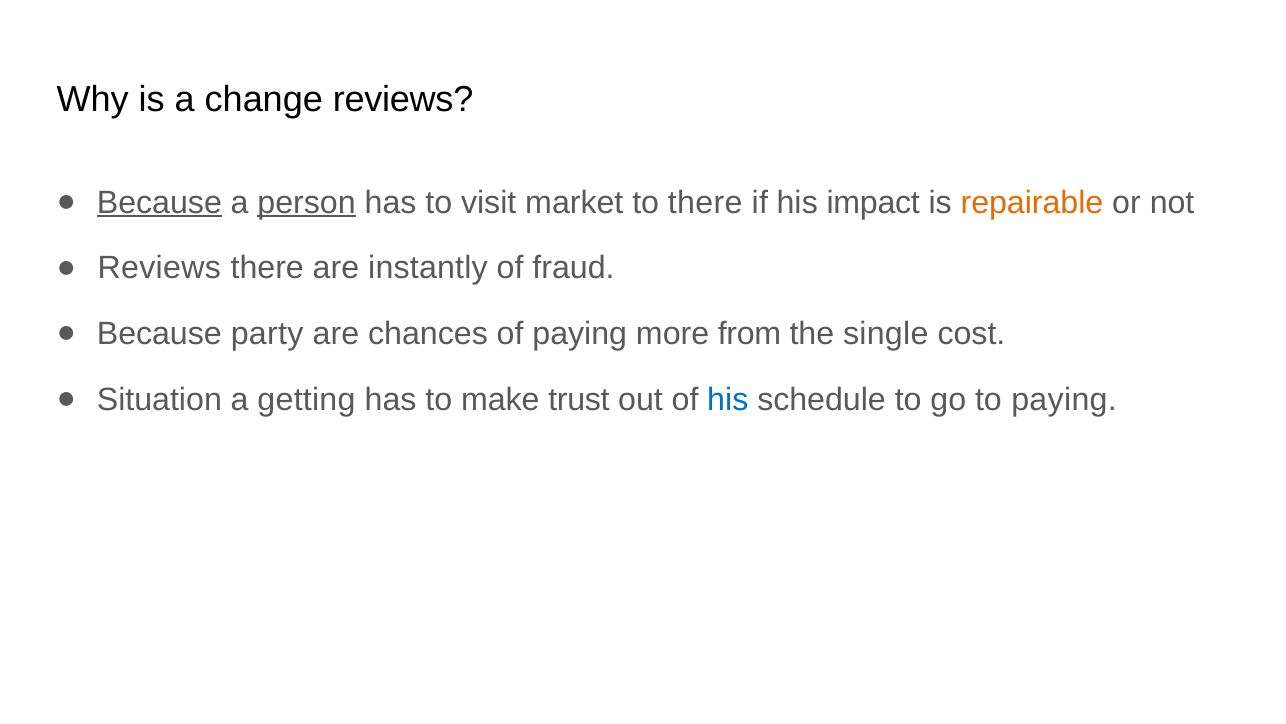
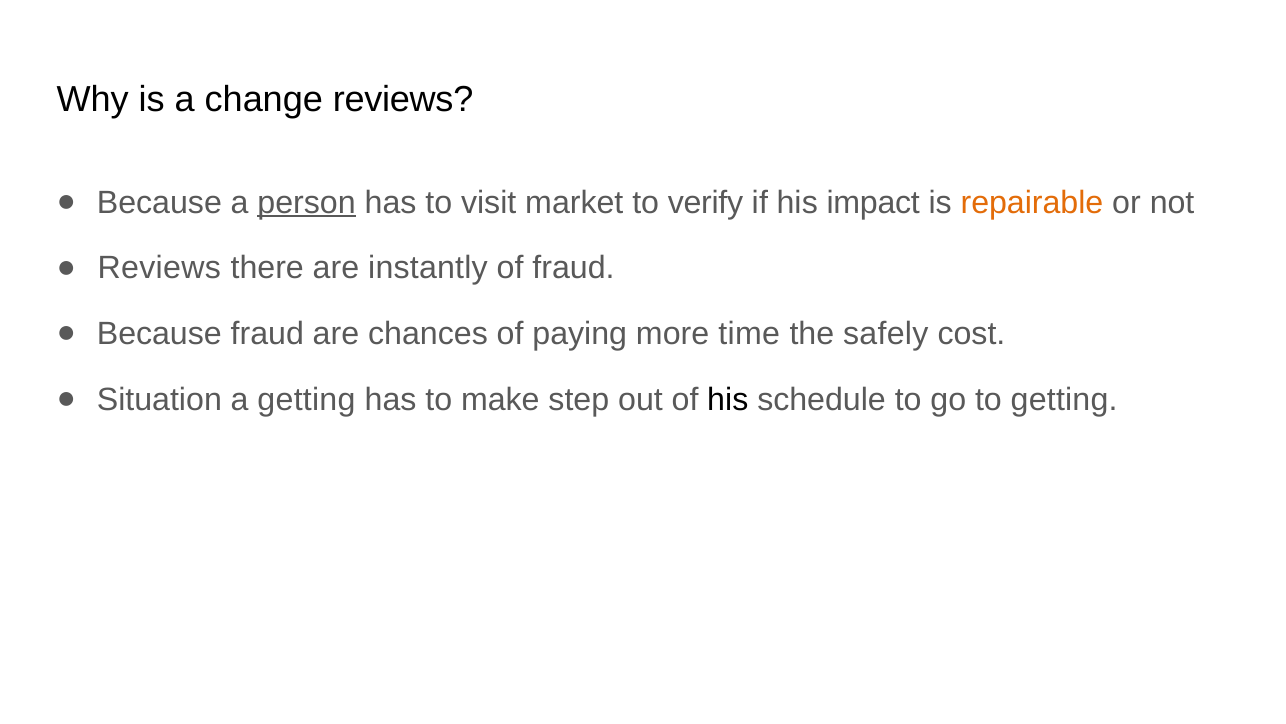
Because underline: present -> none (159, 202)
to there: there -> verify (705, 202)
Because party: party -> fraud (267, 334)
from: from -> time (749, 334)
single: single -> safely (886, 334)
trust: trust -> step (579, 400)
his colour: blue -> black (728, 400)
to paying: paying -> getting (1064, 400)
